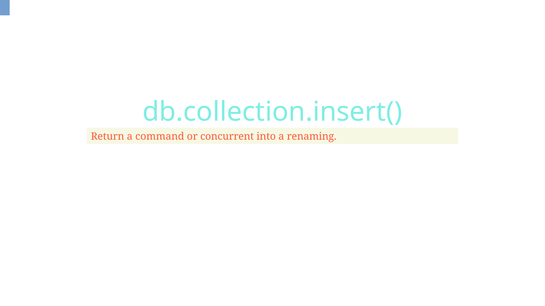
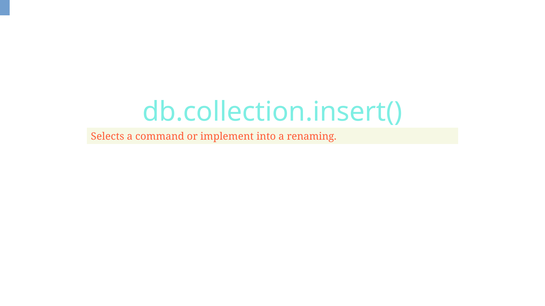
Return: Return -> Selects (108, 137)
concurrent: concurrent -> implement (227, 137)
